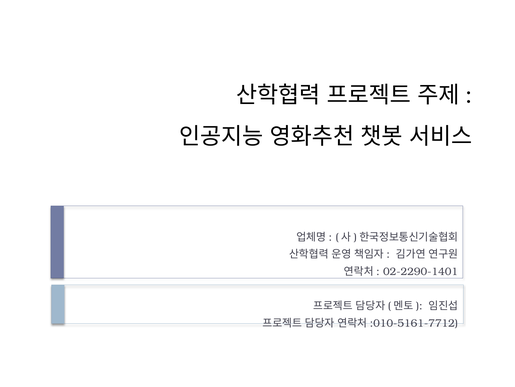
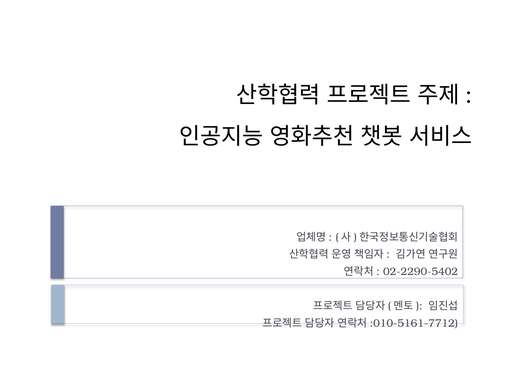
02-2290-1401: 02-2290-1401 -> 02-2290-5402 (421, 271)
